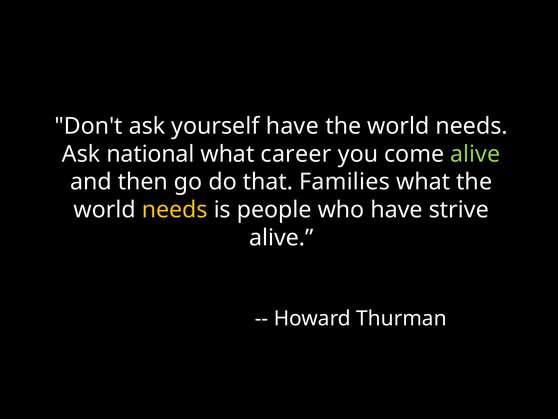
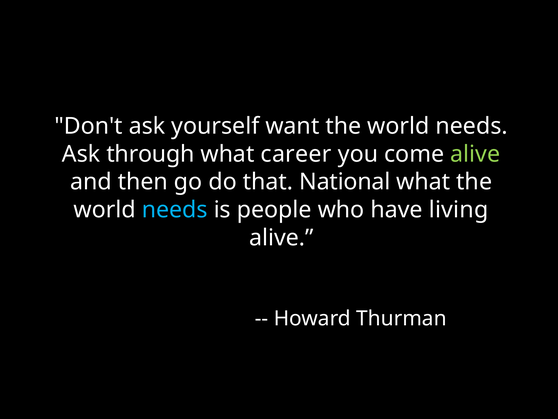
yourself have: have -> want (292, 126)
national: national -> through (150, 154)
Families: Families -> National (345, 182)
needs colour: yellow -> light blue (175, 210)
strive: strive -> living (459, 210)
